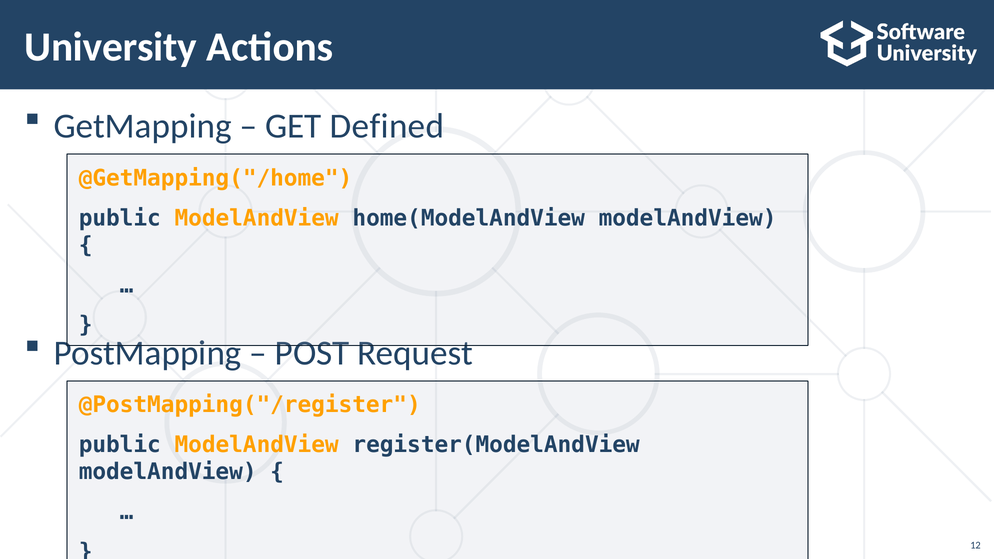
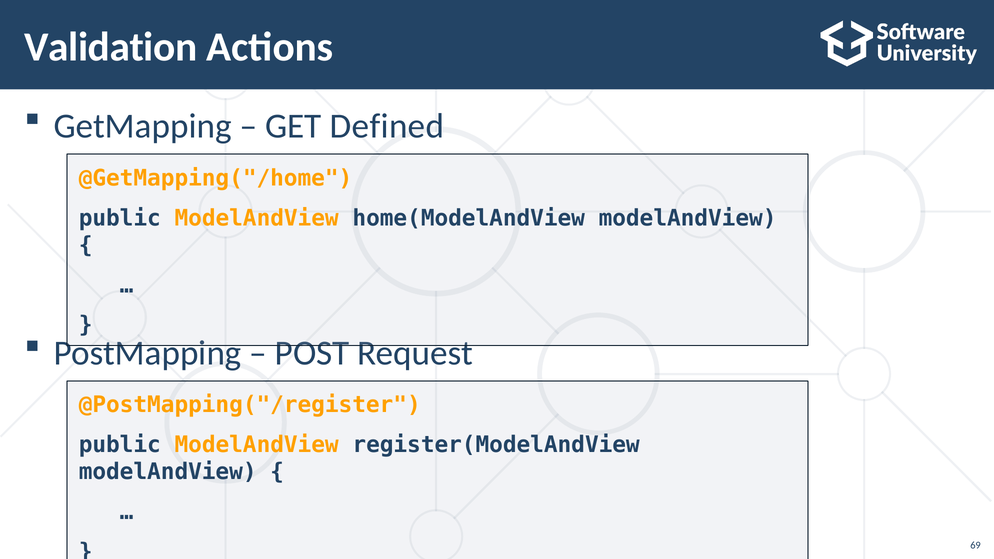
University: University -> Validation (111, 47)
12: 12 -> 69 (975, 545)
